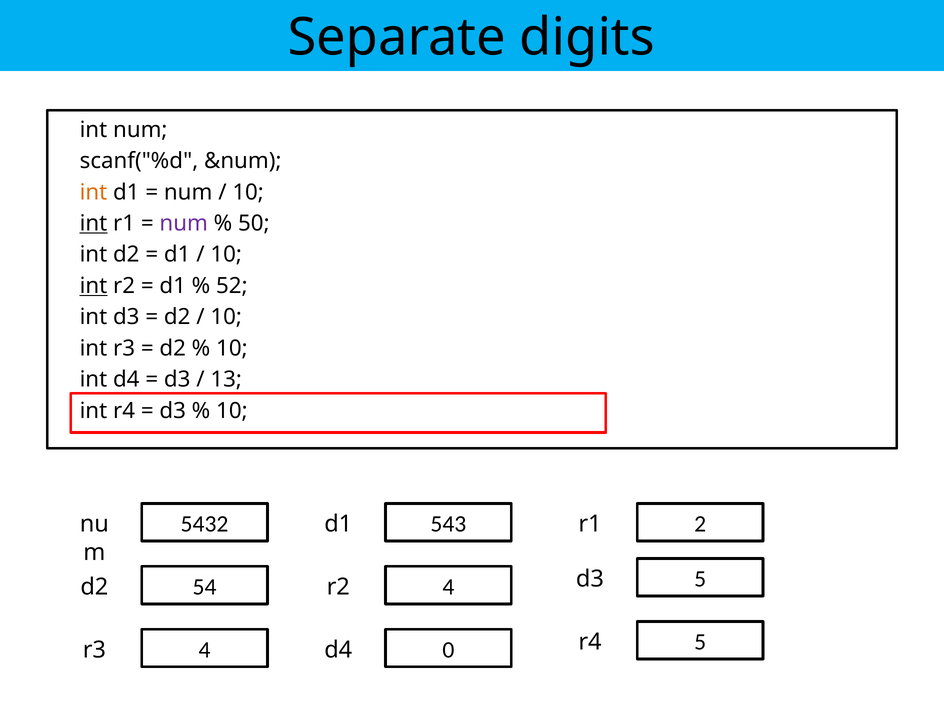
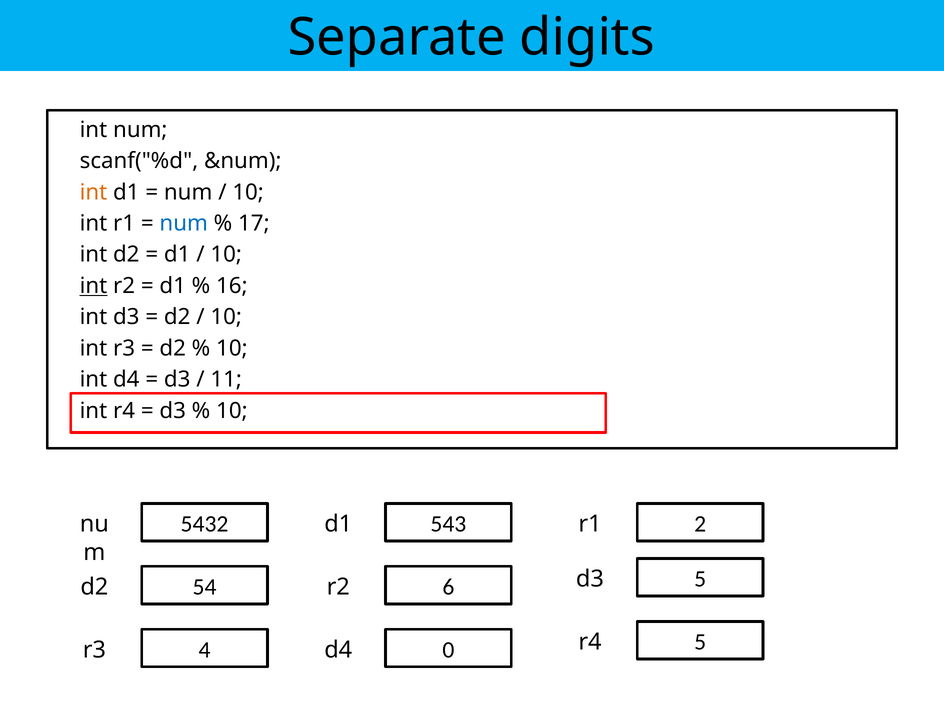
int underline: present -> none (93, 223)
num colour: purple -> blue (184, 223)
50: 50 -> 17 (254, 223)
52: 52 -> 16 (232, 286)
13: 13 -> 11 (226, 379)
d2 4: 4 -> 6 (448, 587)
